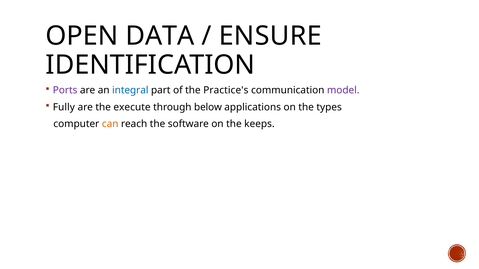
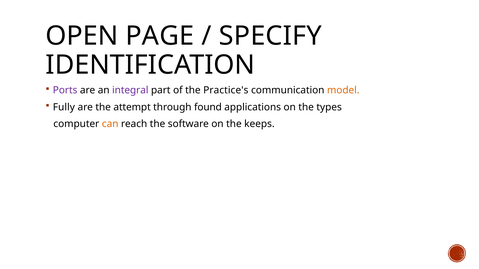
DATA: DATA -> PAGE (160, 36)
ENSURE: ENSURE -> SPECIFY (270, 36)
integral colour: blue -> purple (130, 90)
model colour: purple -> orange (343, 90)
execute: execute -> attempt (132, 107)
below: below -> found (208, 107)
